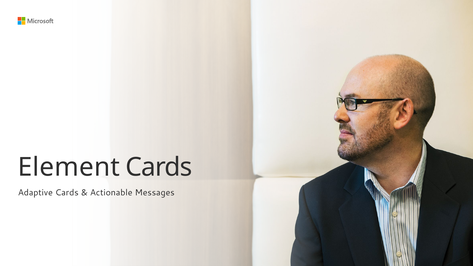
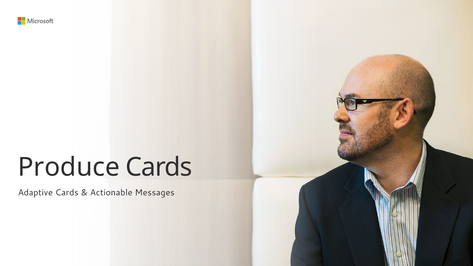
Element: Element -> Produce (69, 167)
